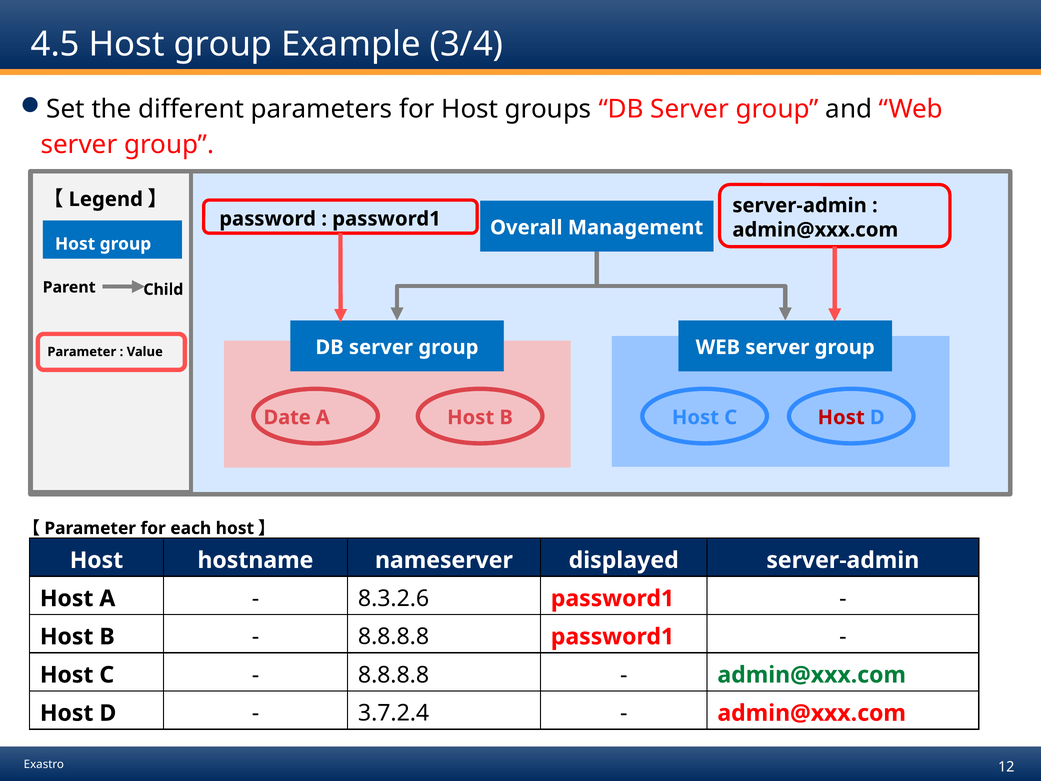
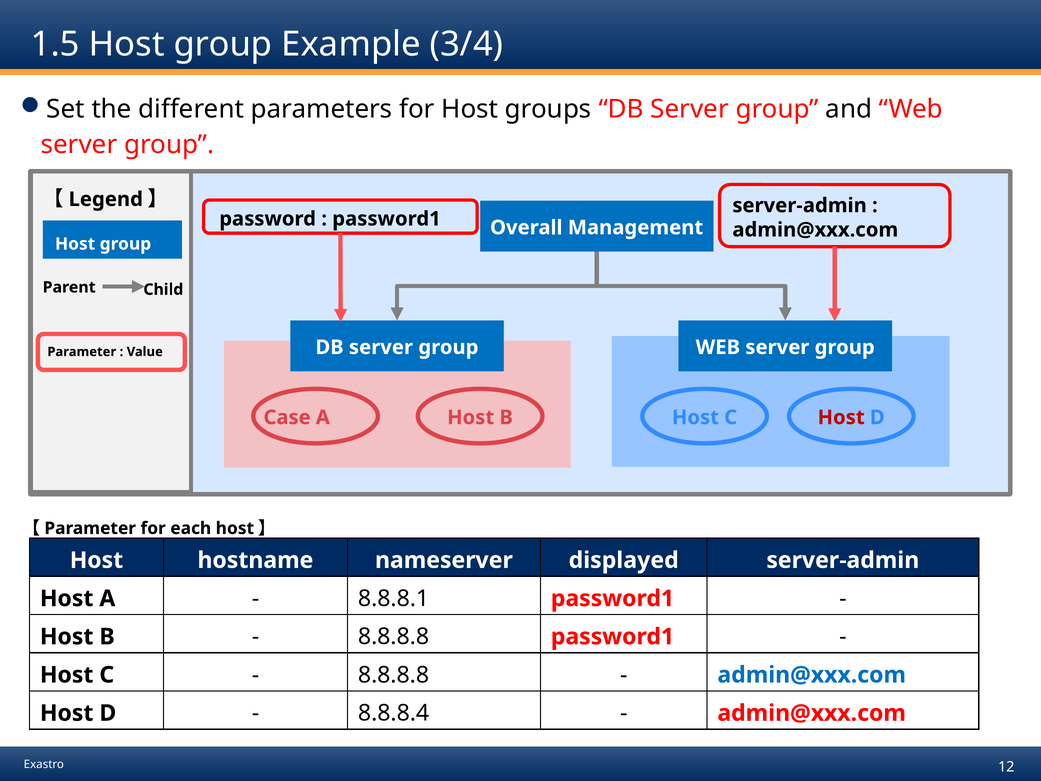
4.5: 4.5 -> 1.5 (55, 44)
Date: Date -> Case (287, 417)
8.3.2.6: 8.3.2.6 -> 8.8.8.1 (394, 598)
admin@xxx.com colour: green -> blue (812, 675)
3.7.2.4: 3.7.2.4 -> 8.8.8.4 (394, 713)
